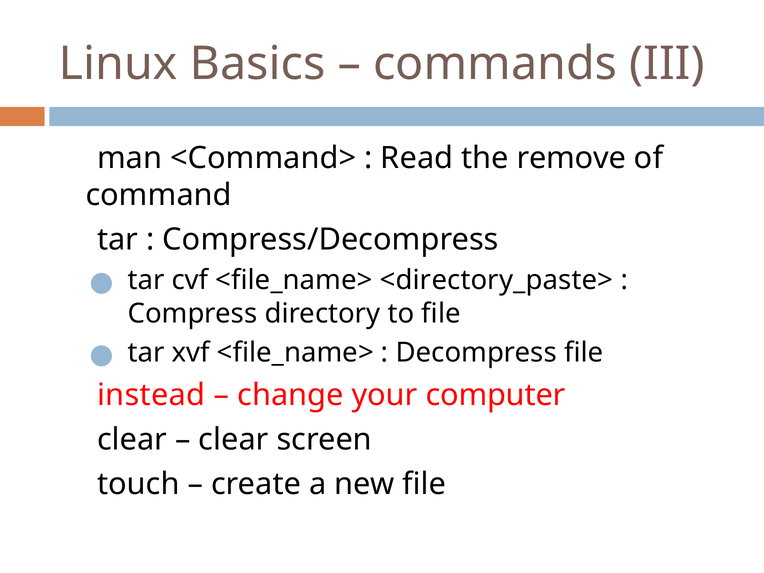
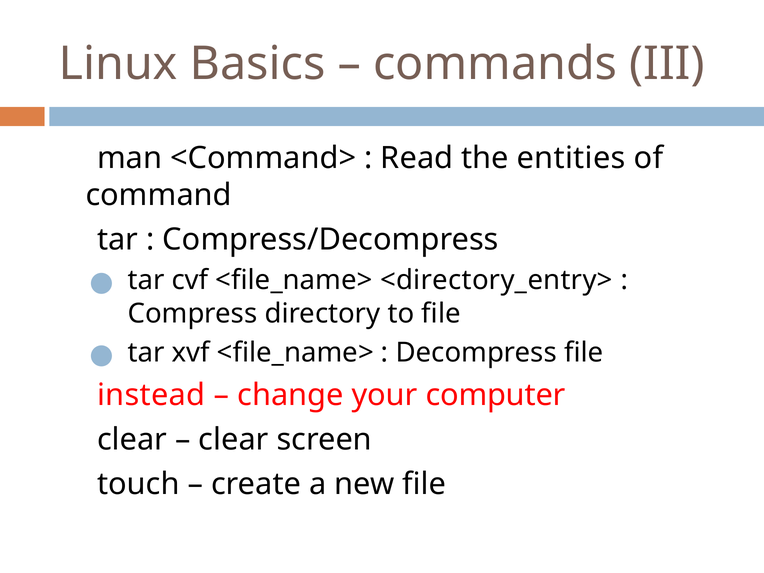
remove: remove -> entities (571, 158)
<directory_paste>: <directory_paste> -> <directory_entry> (496, 280)
